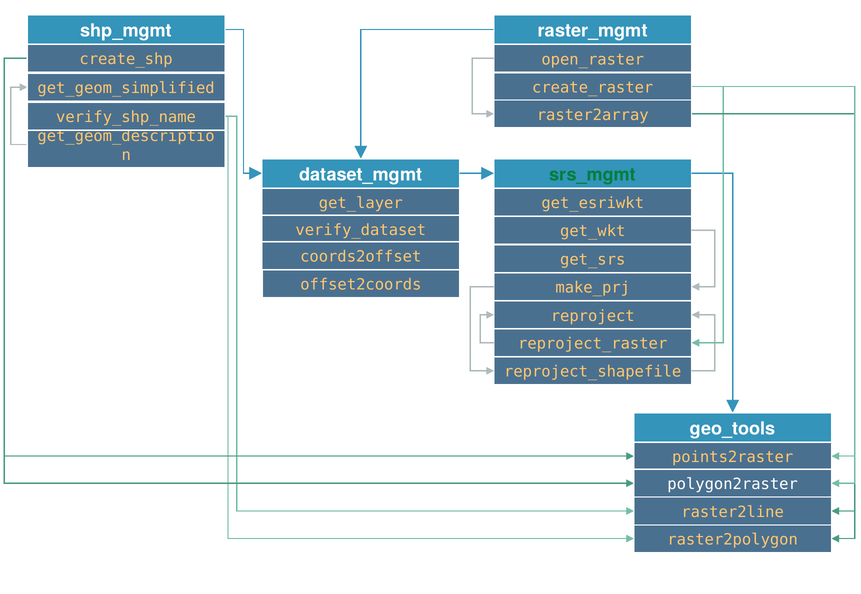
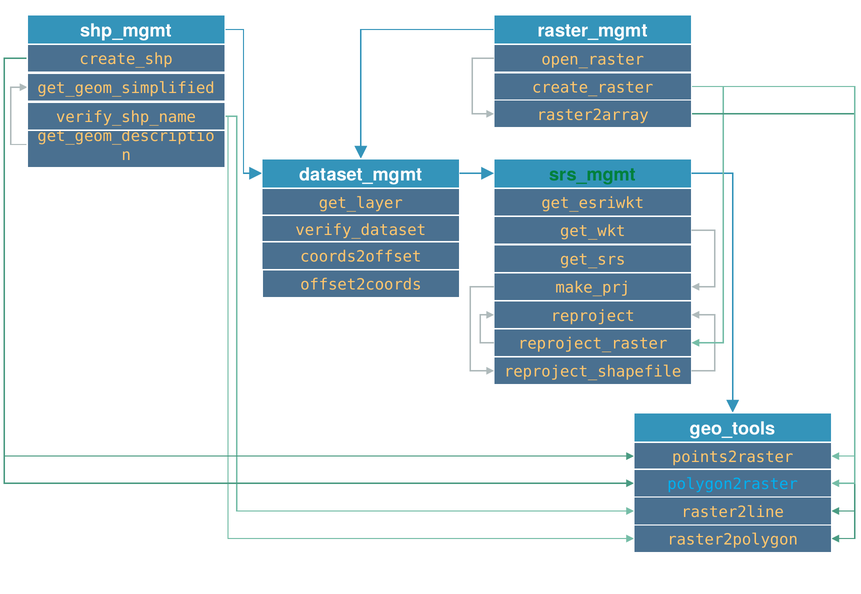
polygon2raster colour: white -> light blue (733, 484)
